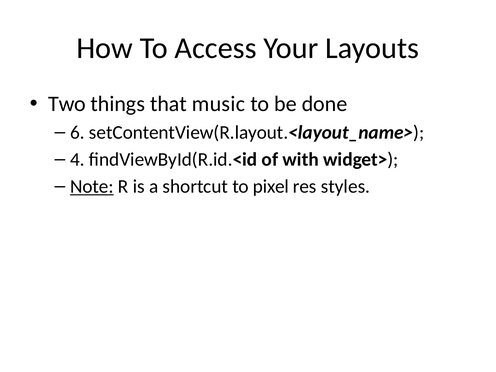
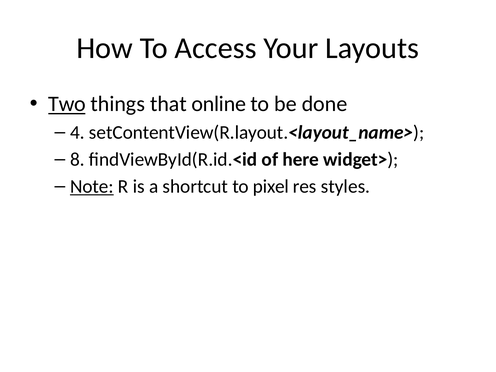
Two underline: none -> present (67, 104)
music: music -> online (219, 104)
6: 6 -> 4 (77, 133)
4: 4 -> 8 (77, 160)
with: with -> here (301, 160)
